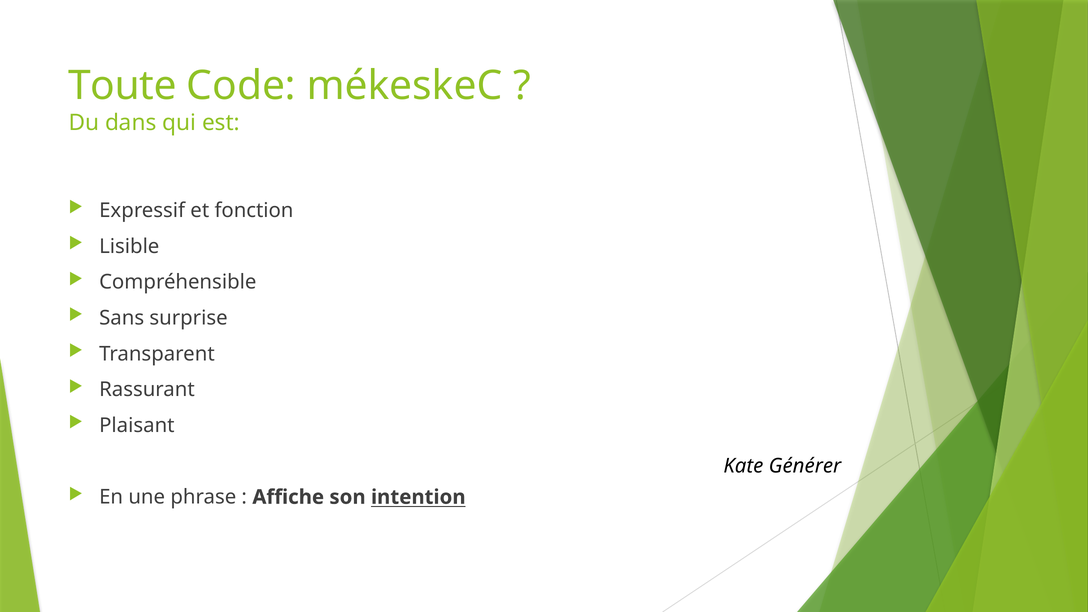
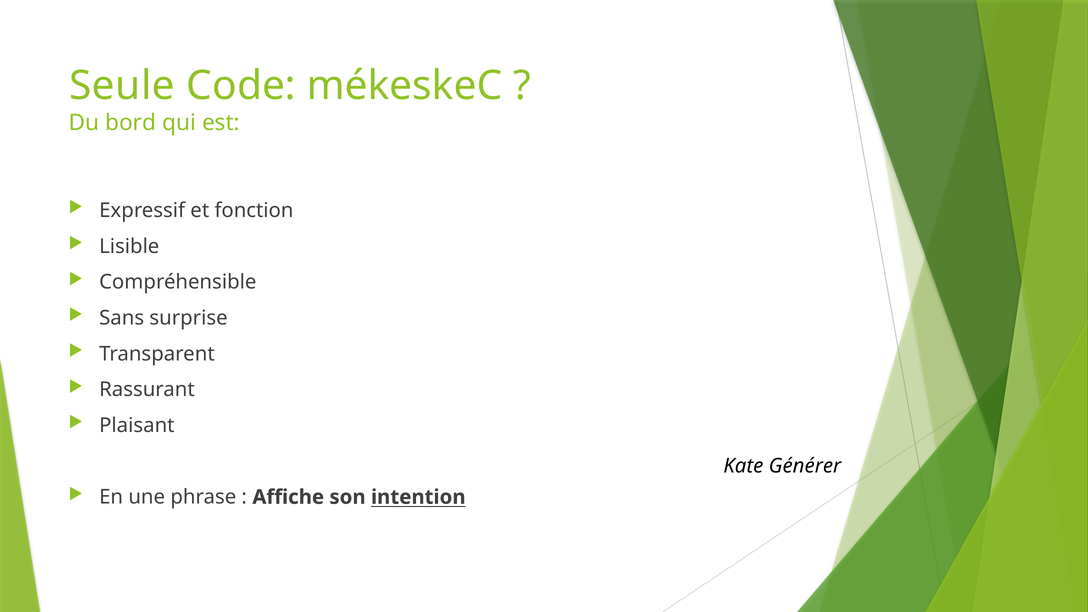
Toute: Toute -> Seule (122, 86)
dans: dans -> bord (131, 123)
